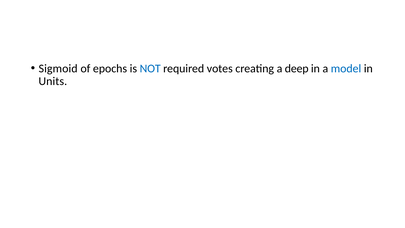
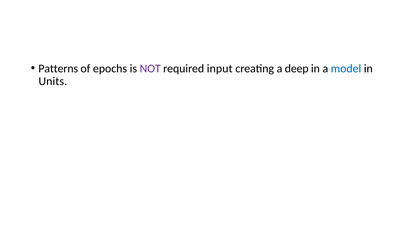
Sigmoid: Sigmoid -> Patterns (58, 68)
NOT colour: blue -> purple (150, 68)
votes: votes -> input (220, 68)
